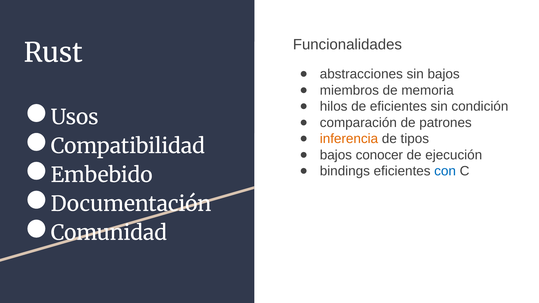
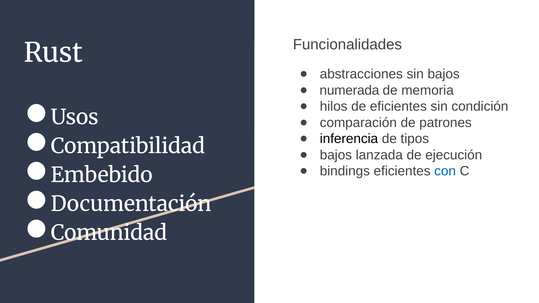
miembros: miembros -> numerada (349, 90)
inferencia colour: orange -> black (349, 139)
conocer: conocer -> lanzada (379, 155)
